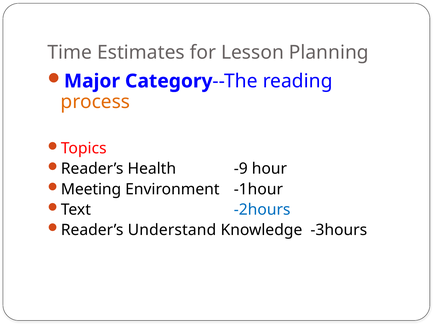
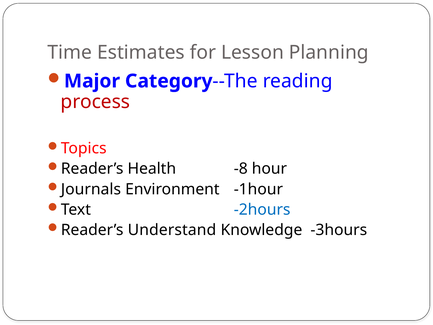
process colour: orange -> red (95, 102)
-9: -9 -> -8 (241, 169)
Meeting: Meeting -> Journals (91, 189)
